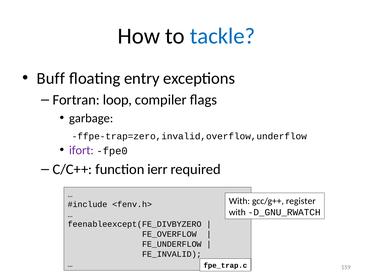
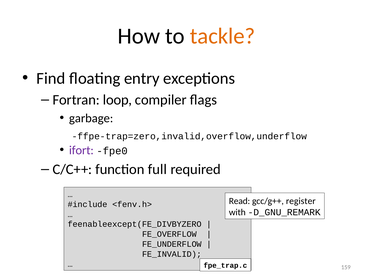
tackle colour: blue -> orange (222, 36)
Buff: Buff -> Find (51, 78)
ierr: ierr -> full (157, 169)
With: With -> Read (239, 201)
D_GNU_RWATCH: D_GNU_RWATCH -> D_GNU_REMARK (284, 212)
